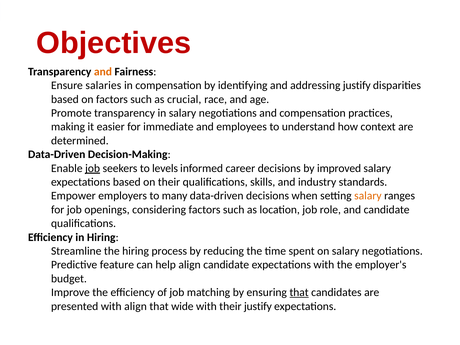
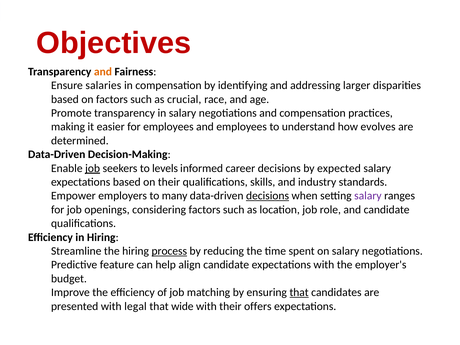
addressing justify: justify -> larger (357, 85)
for immediate: immediate -> employees (168, 127)
context: context -> evolves (378, 127)
improved: improved -> expected (339, 168)
decisions underline: none -> present (268, 196)
salary colour: orange -> purple (368, 196)
process underline: none -> present (169, 251)
with align: align -> legal (136, 306)
their justify: justify -> offers (258, 306)
